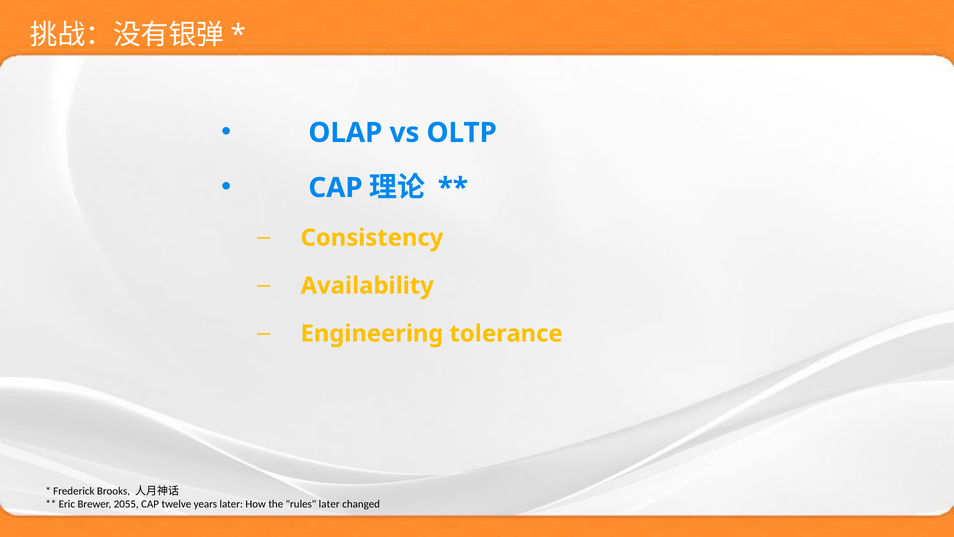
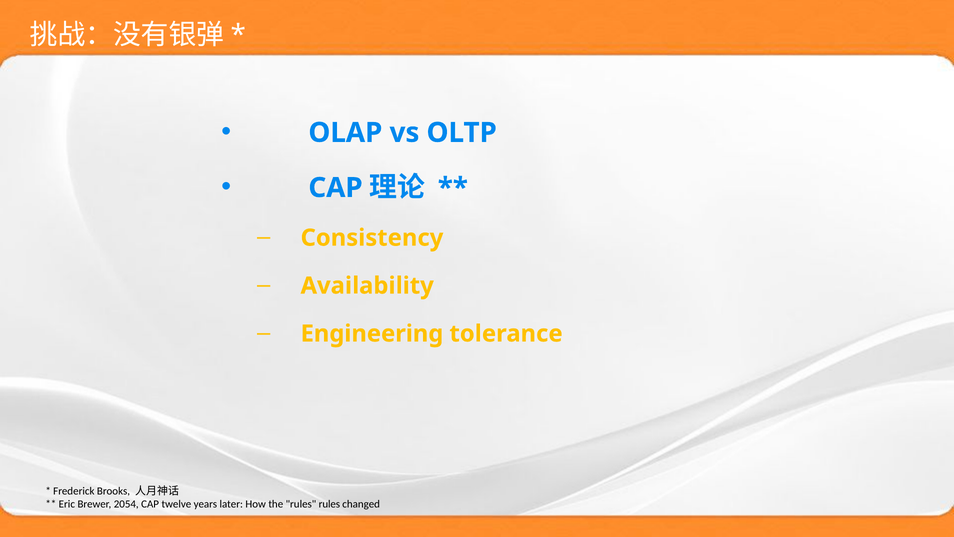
2055: 2055 -> 2054 (126, 504)
rules later: later -> rules (329, 504)
